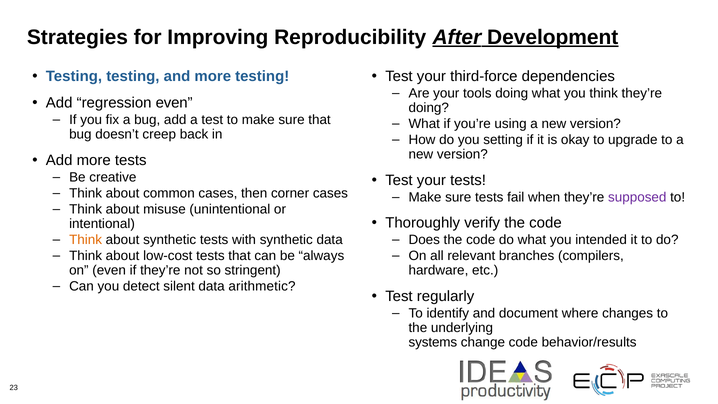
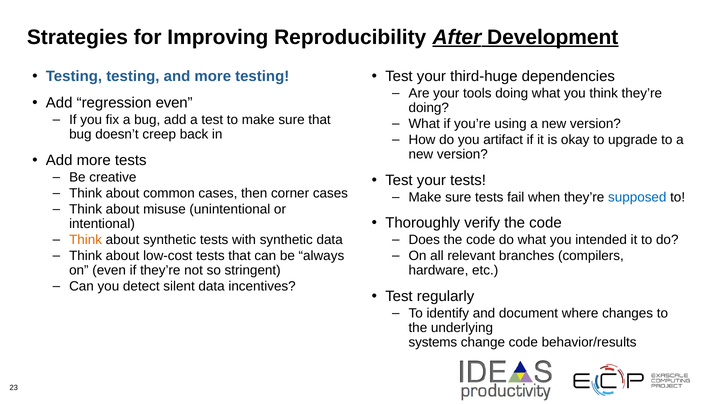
third-force: third-force -> third-huge (484, 76)
setting: setting -> artifact (503, 140)
supposed colour: purple -> blue (637, 197)
arithmetic: arithmetic -> incentives (262, 286)
